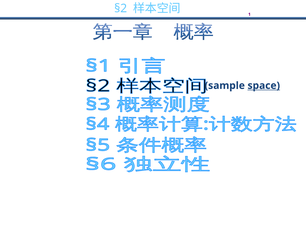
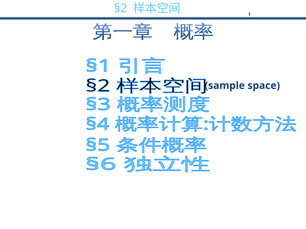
space underline: present -> none (264, 86)
